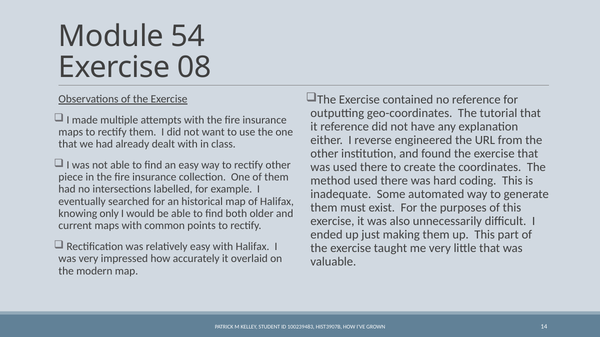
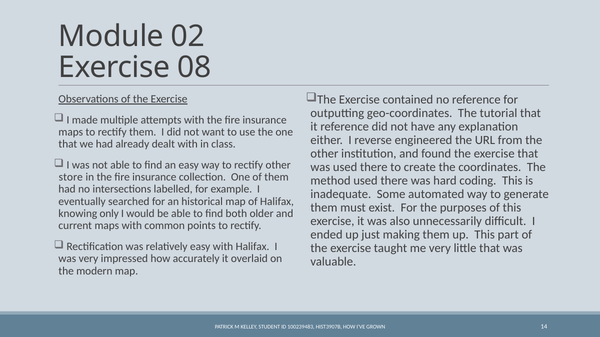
54: 54 -> 02 (188, 37)
piece: piece -> store (71, 177)
